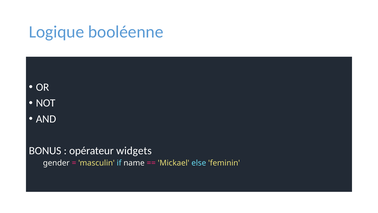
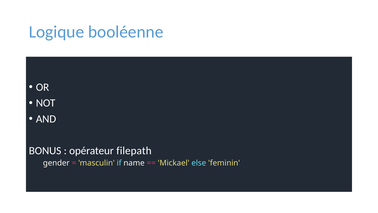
widgets: widgets -> filepath (134, 150)
